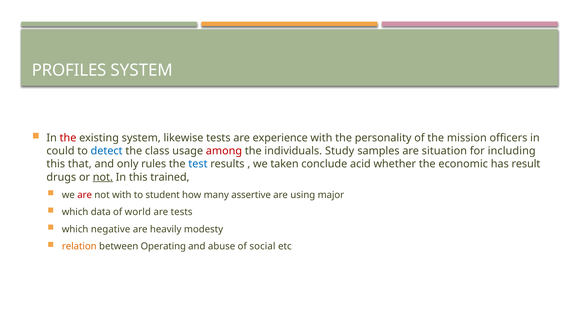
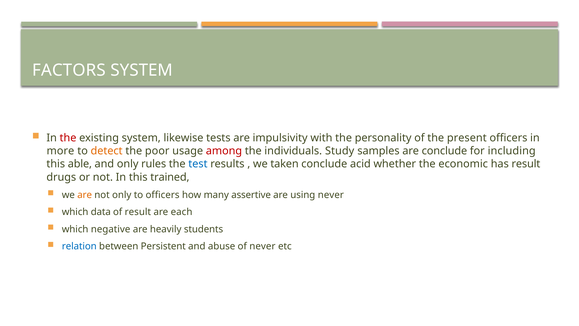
PROFILES: PROFILES -> FACTORS (69, 70)
experience: experience -> impulsivity (280, 138)
mission: mission -> present (467, 138)
could: could -> more (60, 151)
detect colour: blue -> orange (107, 151)
class: class -> poor (157, 151)
are situation: situation -> conclude (444, 151)
that: that -> able (80, 164)
not underline: present -> none (103, 177)
are colour: red -> orange (85, 195)
not with: with -> only (122, 195)
to student: student -> officers (163, 195)
using major: major -> never (331, 195)
of world: world -> result (138, 212)
are tests: tests -> each (182, 212)
modesty: modesty -> students (204, 229)
relation colour: orange -> blue (79, 246)
Operating: Operating -> Persistent (163, 246)
of social: social -> never (262, 246)
